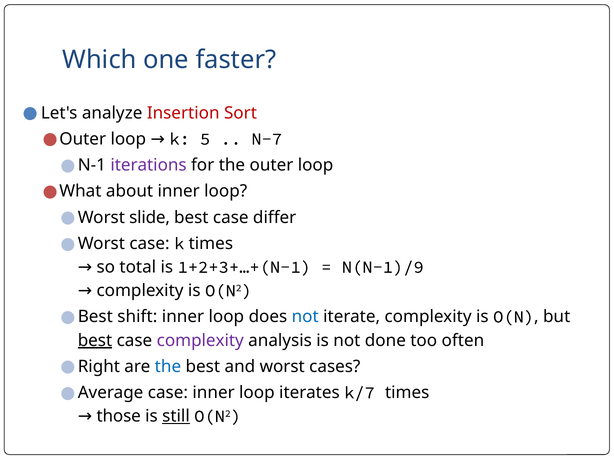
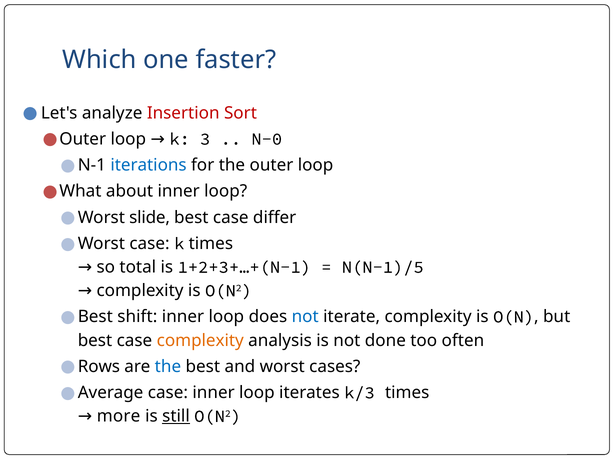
5: 5 -> 3 (205, 139)
N-7: N-7 -> N-0 (267, 139)
iterations colour: purple -> blue (149, 165)
N(N-1)/9: N(N-1)/9 -> N(N-1)/5 (383, 267)
best underline: present -> none (95, 340)
complexity colour: purple -> orange (200, 340)
Right: Right -> Rows (99, 366)
k/7: k/7 -> k/3 (359, 392)
those: those -> more (119, 416)
